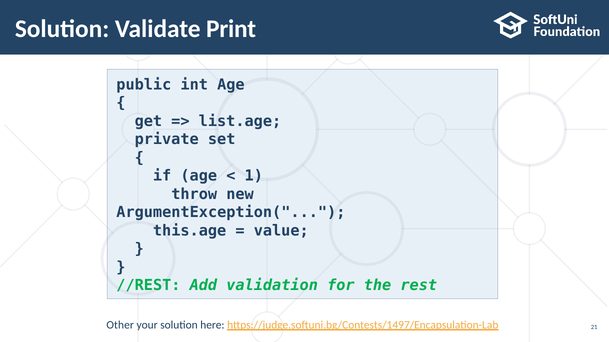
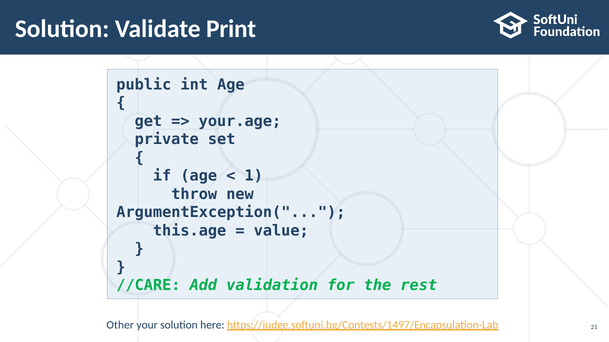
list.age: list.age -> your.age (240, 121)
//REST: //REST -> //CARE (148, 286)
